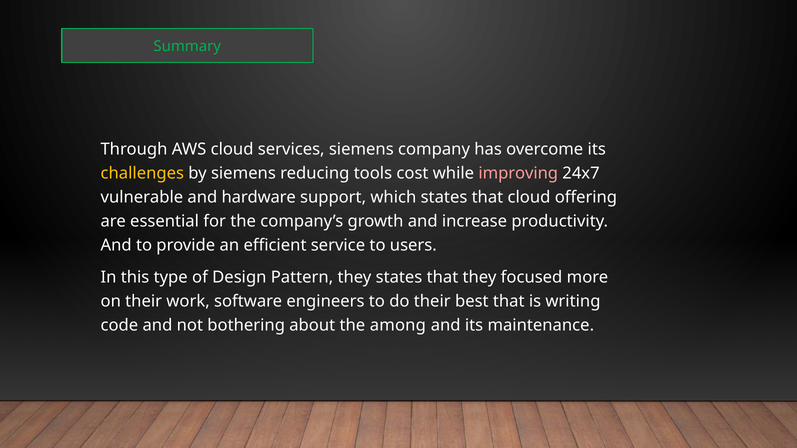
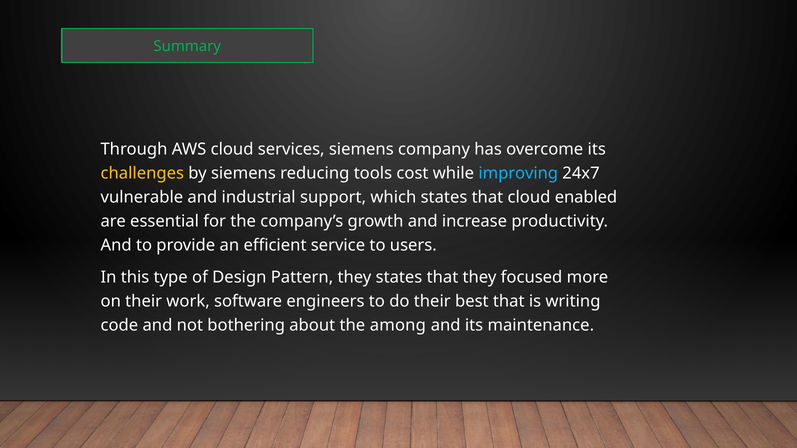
improving colour: pink -> light blue (518, 174)
hardware: hardware -> industrial (259, 197)
offering: offering -> enabled (586, 197)
